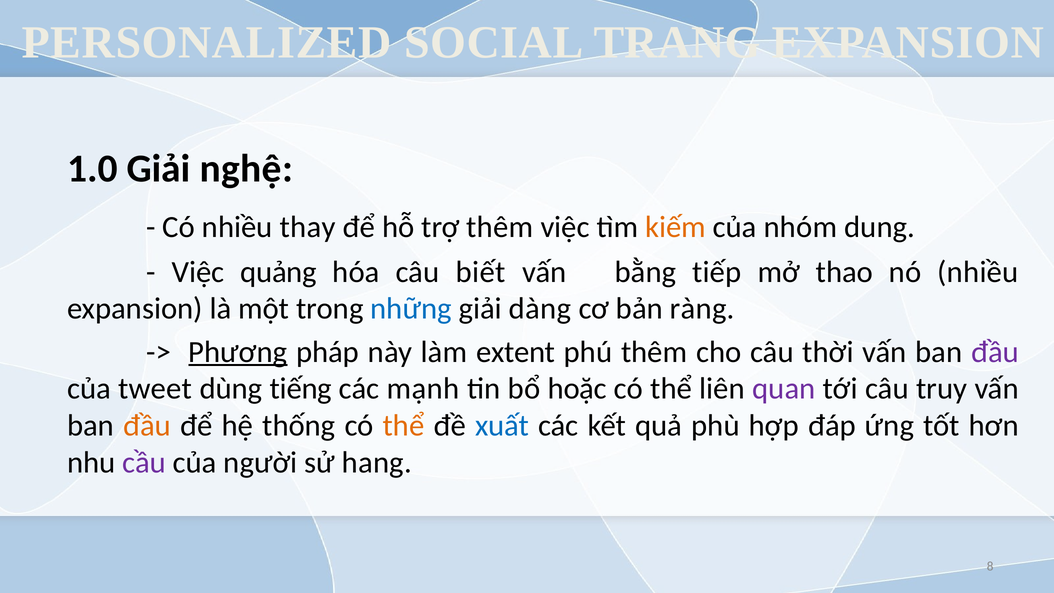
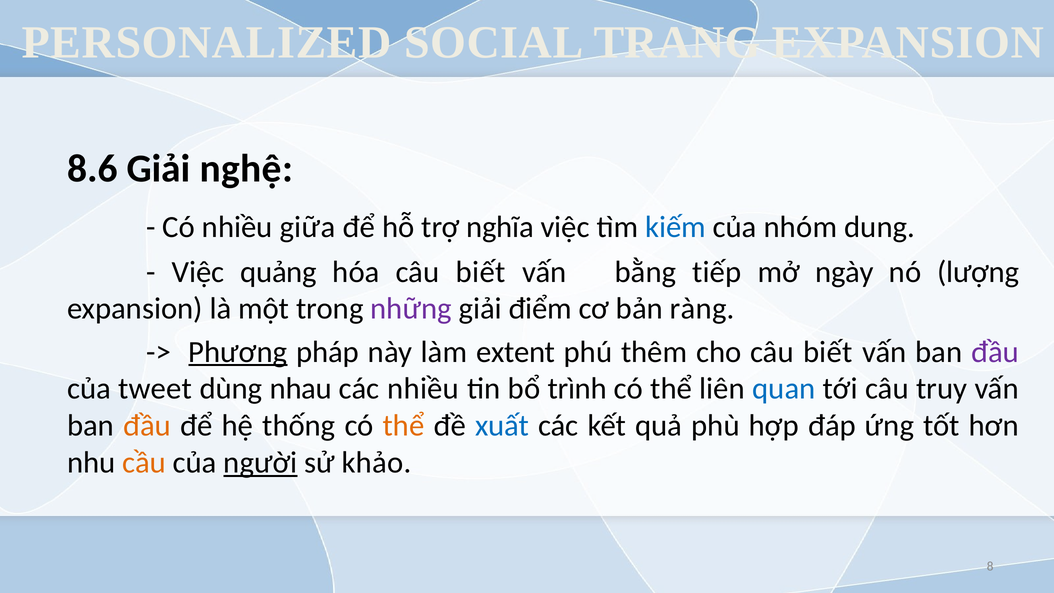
1.0: 1.0 -> 8.6 (92, 169)
thay: thay -> giữa (308, 227)
trợ thêm: thêm -> nghĩa (500, 227)
kiếm colour: orange -> blue (676, 227)
thao: thao -> ngày (845, 272)
nó nhiều: nhiều -> lượng (978, 272)
những colour: blue -> purple (411, 309)
dàng: dàng -> điểm (540, 309)
cho câu thời: thời -> biết (828, 352)
tiếng: tiếng -> nhau (301, 389)
các mạnh: mạnh -> nhiều (423, 389)
hoặc: hoặc -> trình (577, 389)
quan colour: purple -> blue (784, 389)
cầu colour: purple -> orange (144, 463)
người underline: none -> present (260, 463)
hang: hang -> khảo (377, 463)
